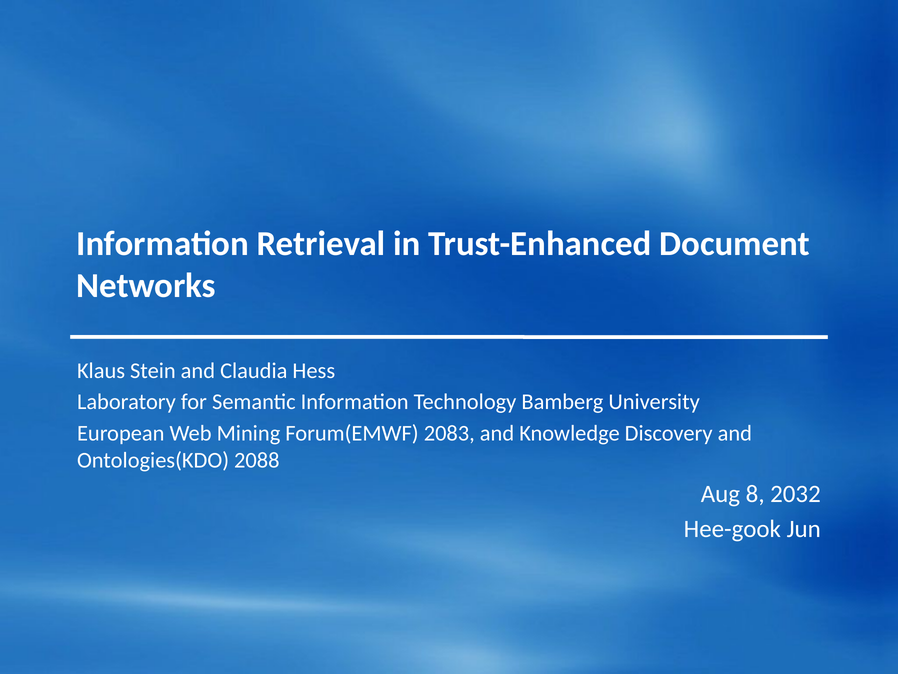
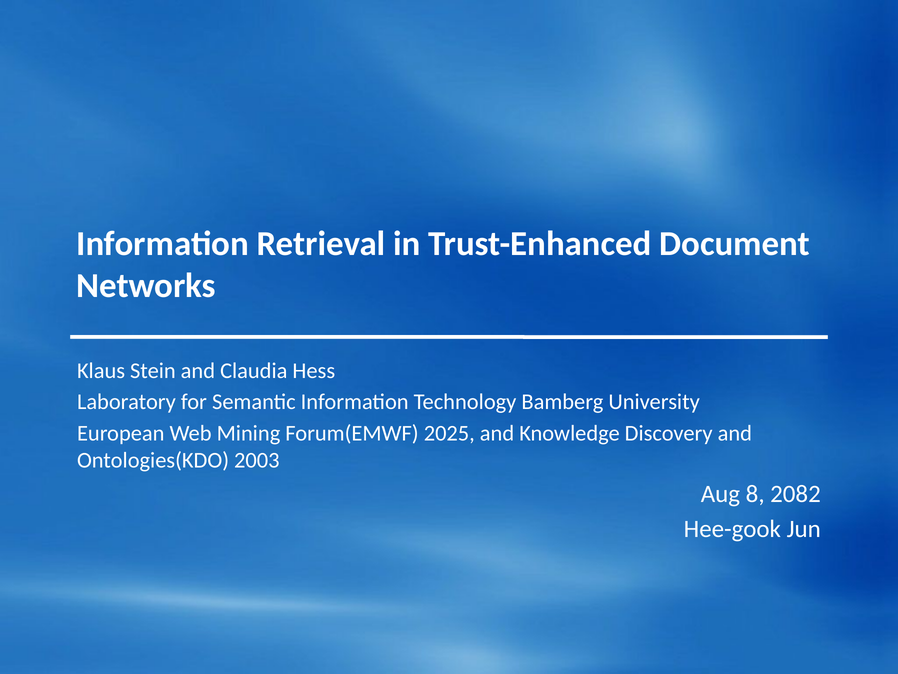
2083: 2083 -> 2025 (449, 433)
2088: 2088 -> 2003 (257, 460)
2032: 2032 -> 2082 (795, 494)
